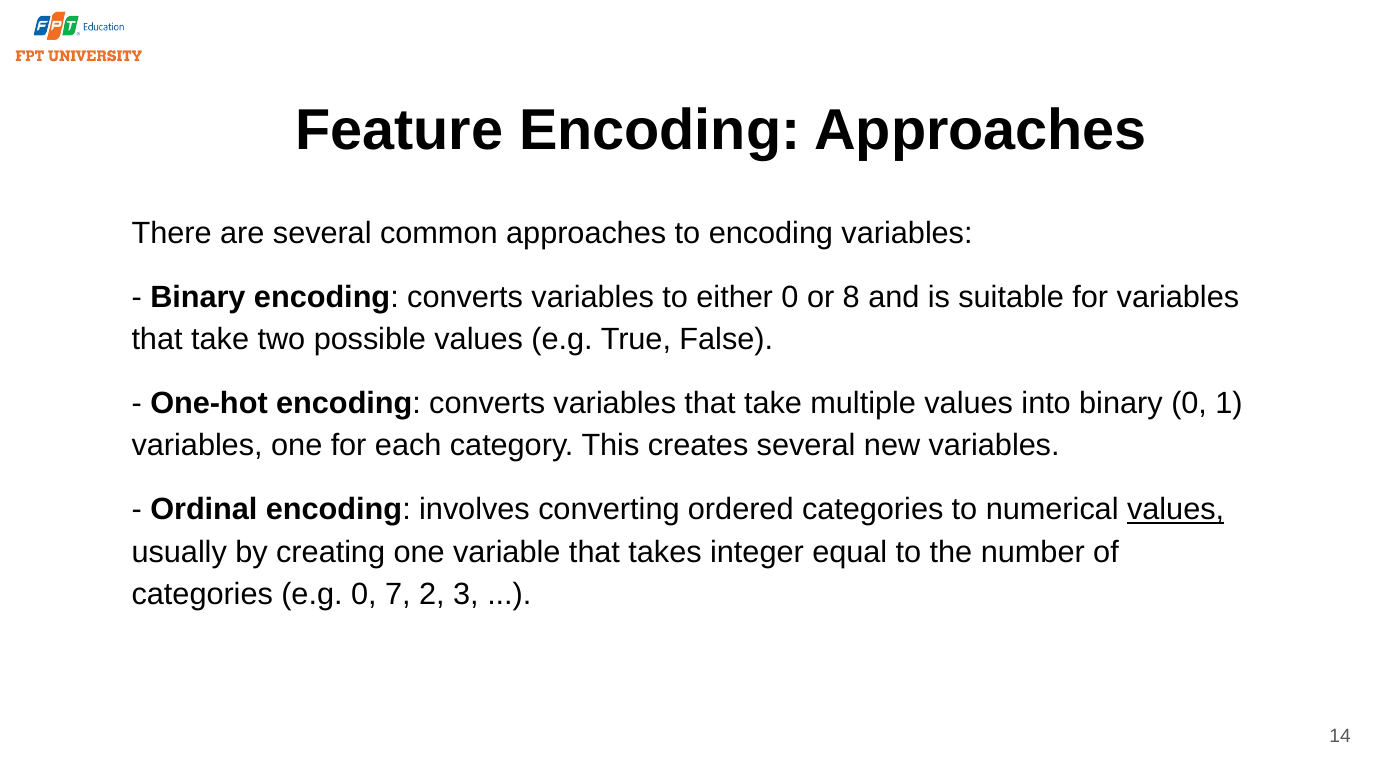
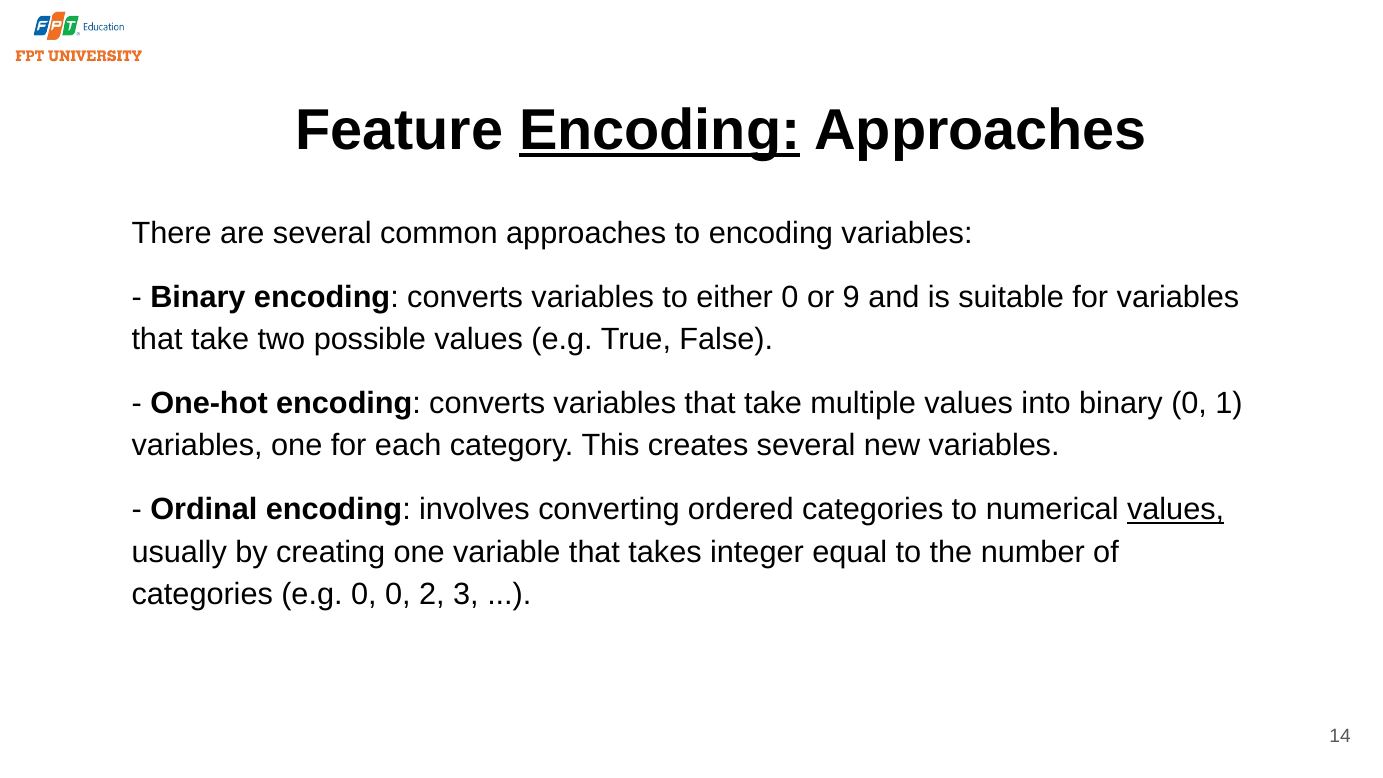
Encoding underline: none -> present (660, 130)
8: 8 -> 9 (851, 297)
0 7: 7 -> 0 (398, 594)
